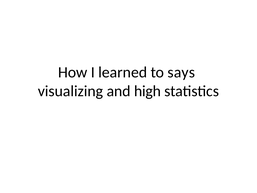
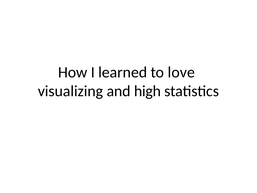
says: says -> love (181, 72)
